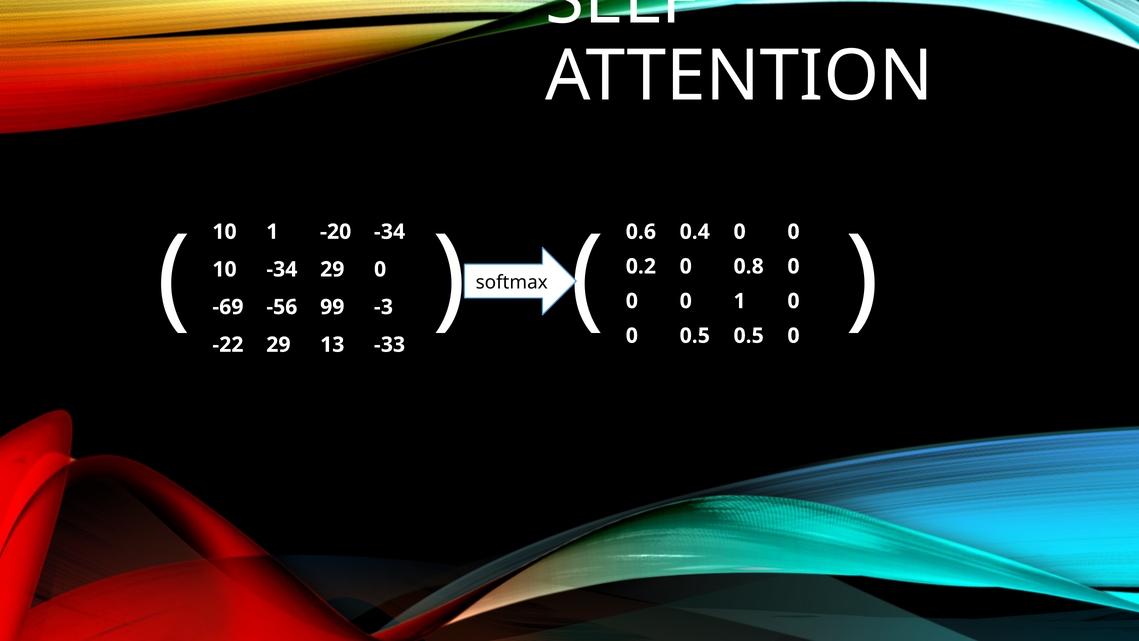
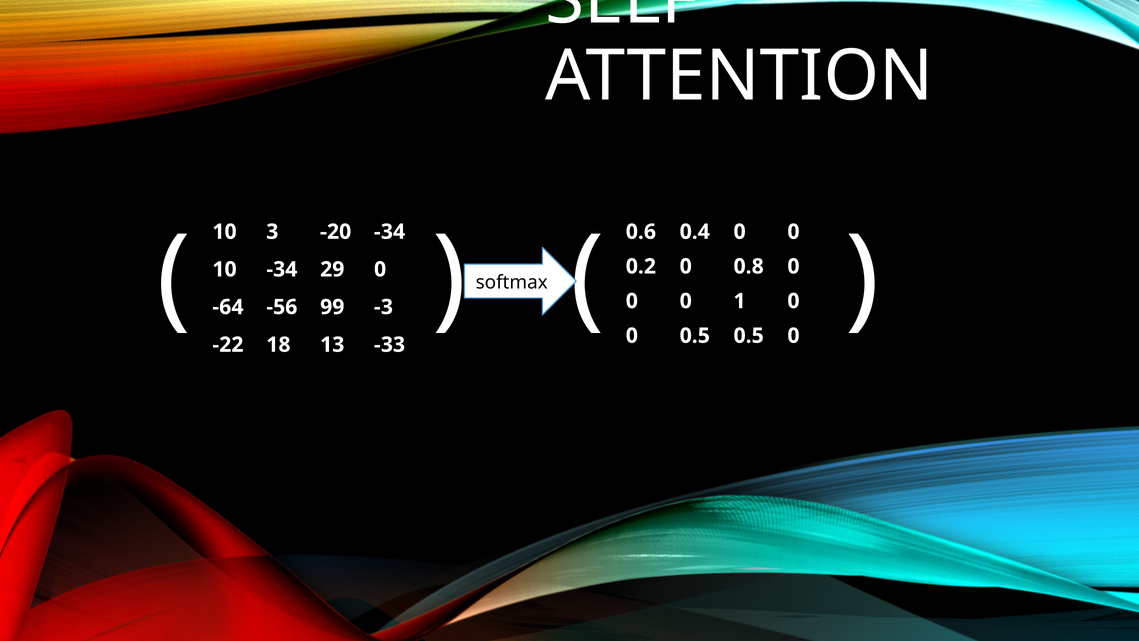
10 1: 1 -> 3 (272, 232)
-69: -69 -> -64 (228, 307)
-22 29: 29 -> 18 (278, 345)
